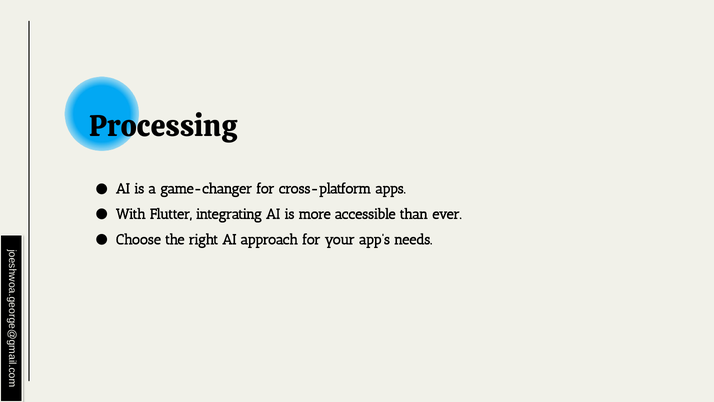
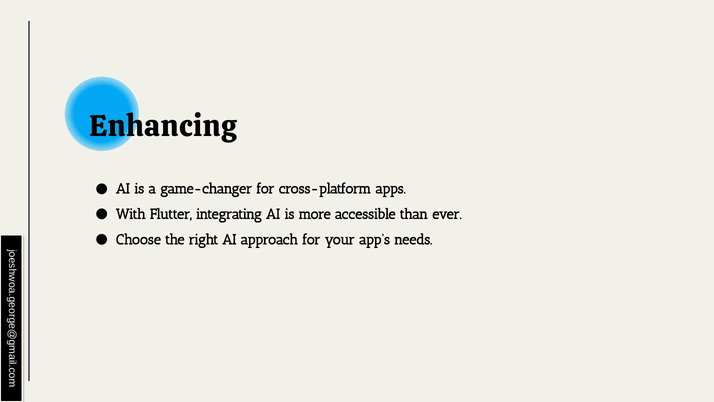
Processing: Processing -> Enhancing (163, 126)
